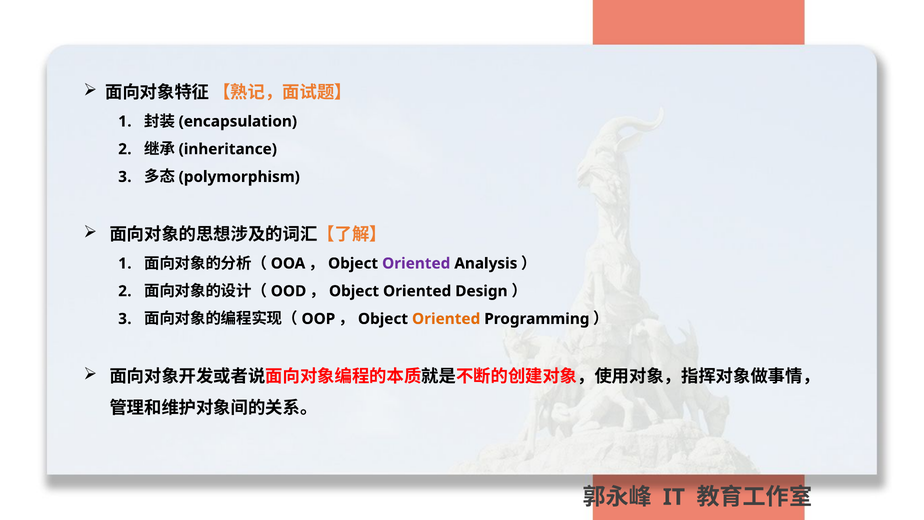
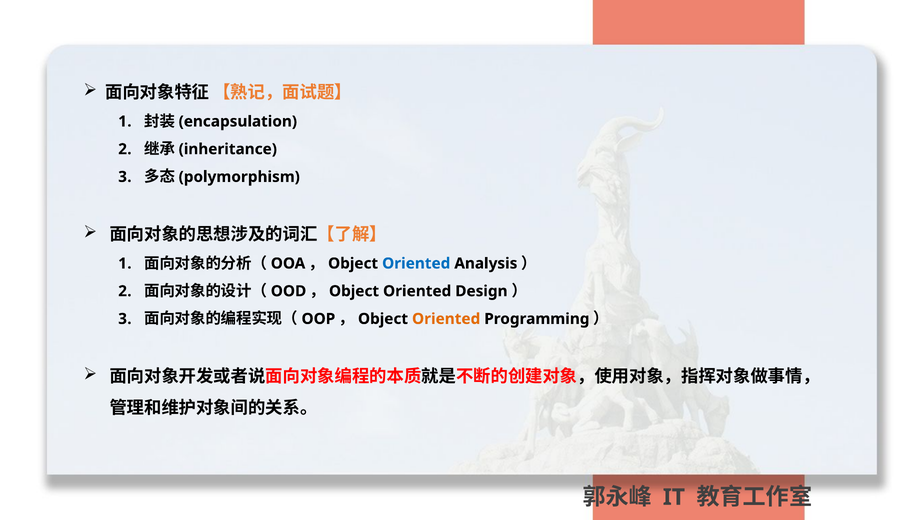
Oriented colour: purple -> blue (416, 263)
